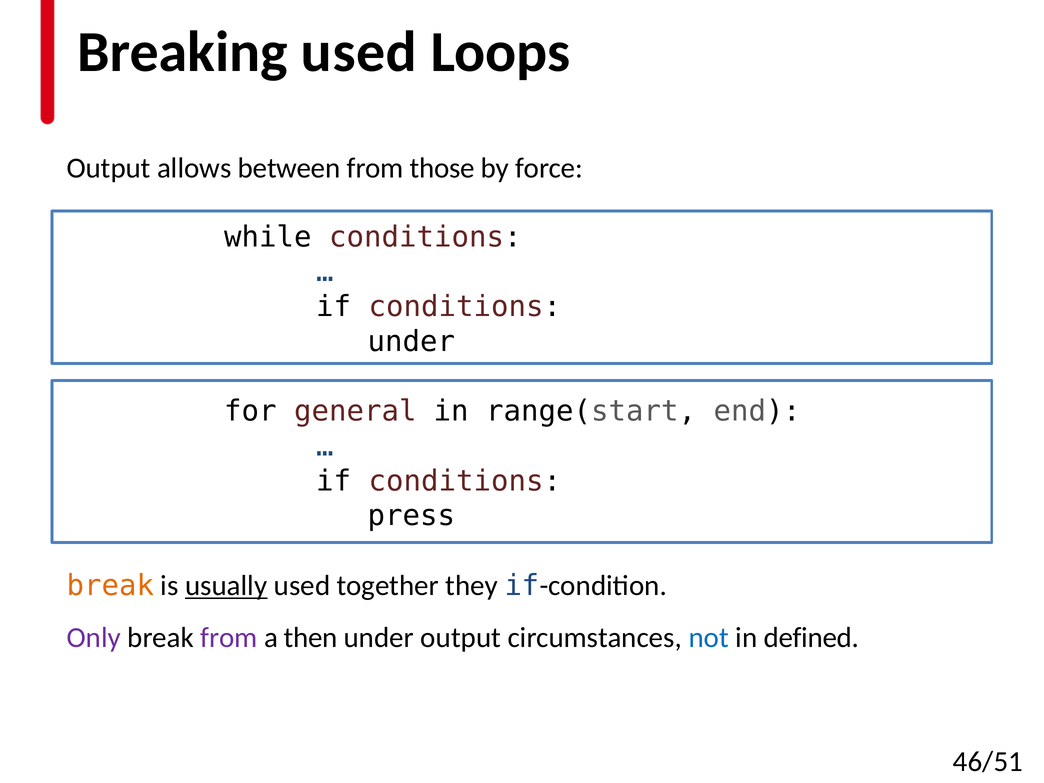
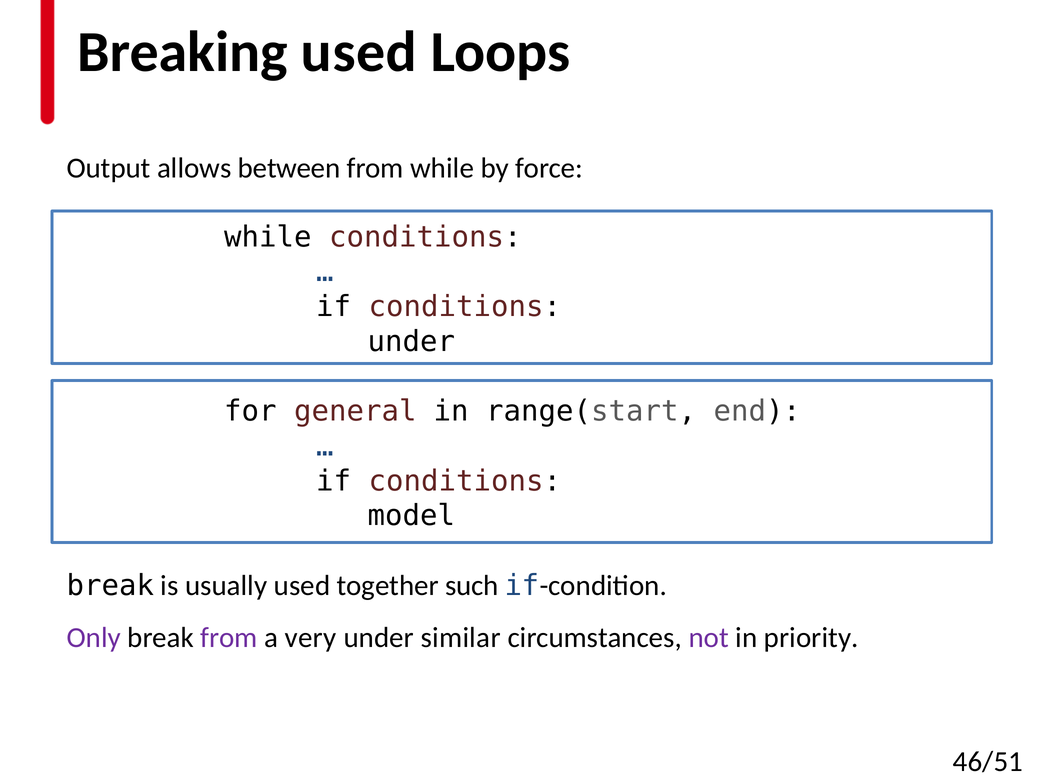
from those: those -> while (442, 168)
press: press -> model (412, 516)
break colour: orange -> black (110, 586)
usually underline: present -> none (226, 586)
they: they -> such (472, 586)
then: then -> very (311, 638)
under output: output -> similar (461, 638)
not colour: blue -> purple (709, 638)
defined: defined -> priority (811, 638)
